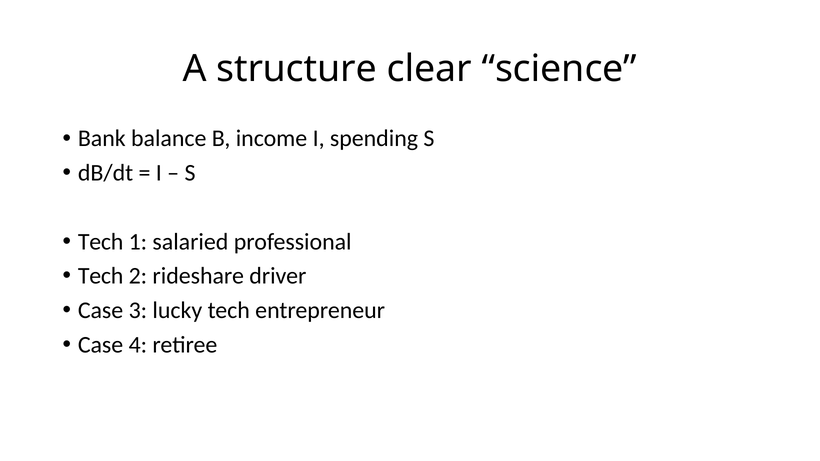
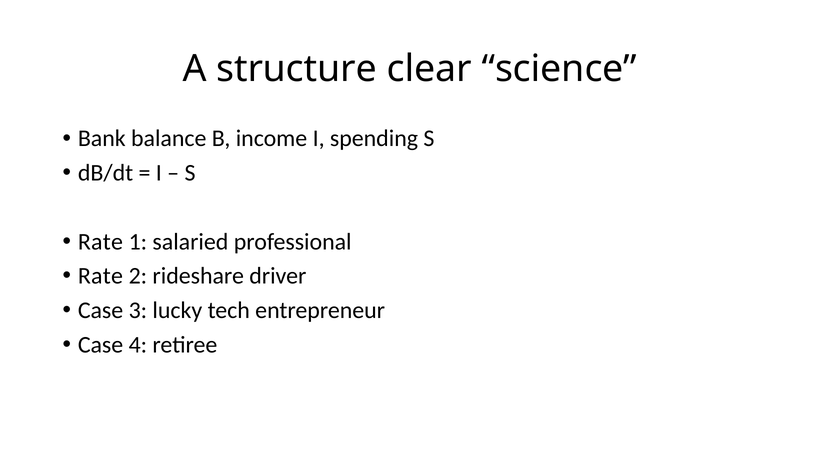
Tech: Tech -> Rate (100, 242)
Tech: Tech -> Rate (100, 276)
